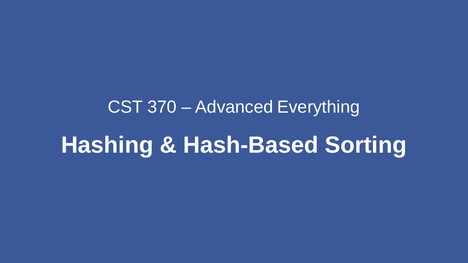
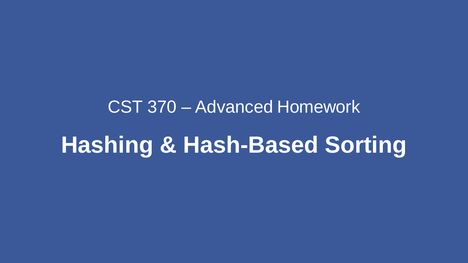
Everything: Everything -> Homework (319, 107)
